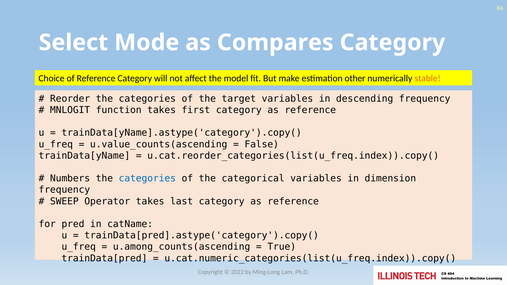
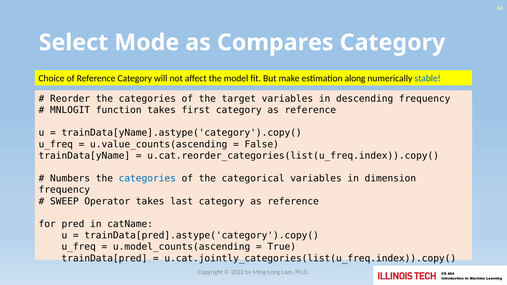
other: other -> along (355, 79)
stable colour: orange -> blue (428, 79)
u.among_counts(ascending: u.among_counts(ascending -> u.model_counts(ascending (182, 247)
u.cat.numeric_categories(list(u_freq.index)).copy(: u.cat.numeric_categories(list(u_freq.index)).copy( -> u.cat.jointly_categories(list(u_freq.index)).copy( (310, 258)
